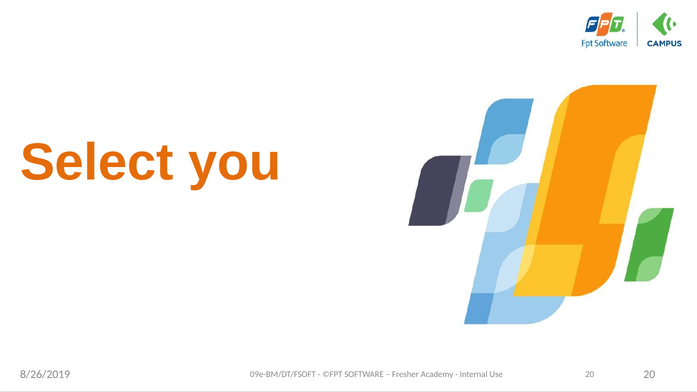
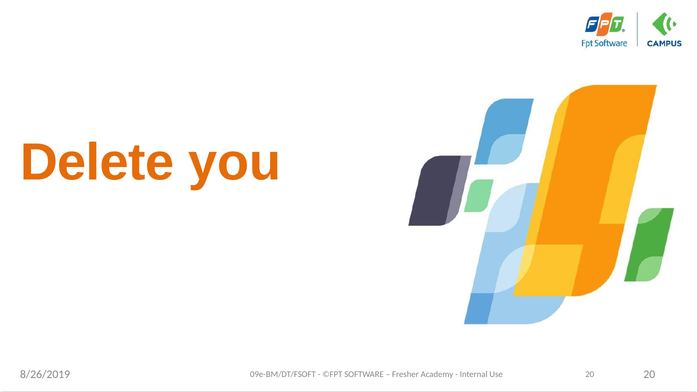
Select: Select -> Delete (97, 162)
